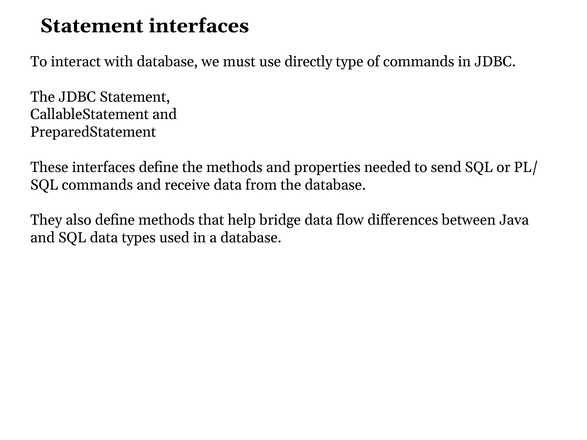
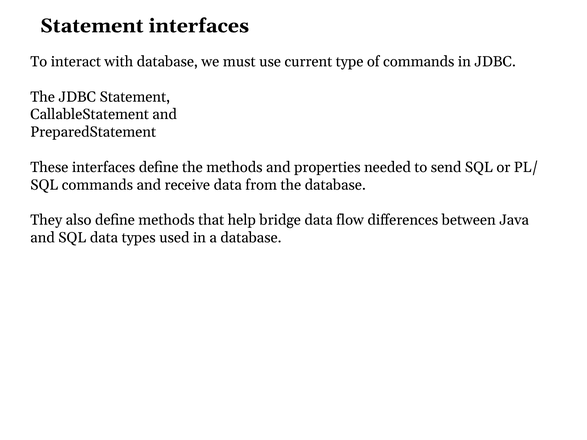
directly: directly -> current (308, 62)
